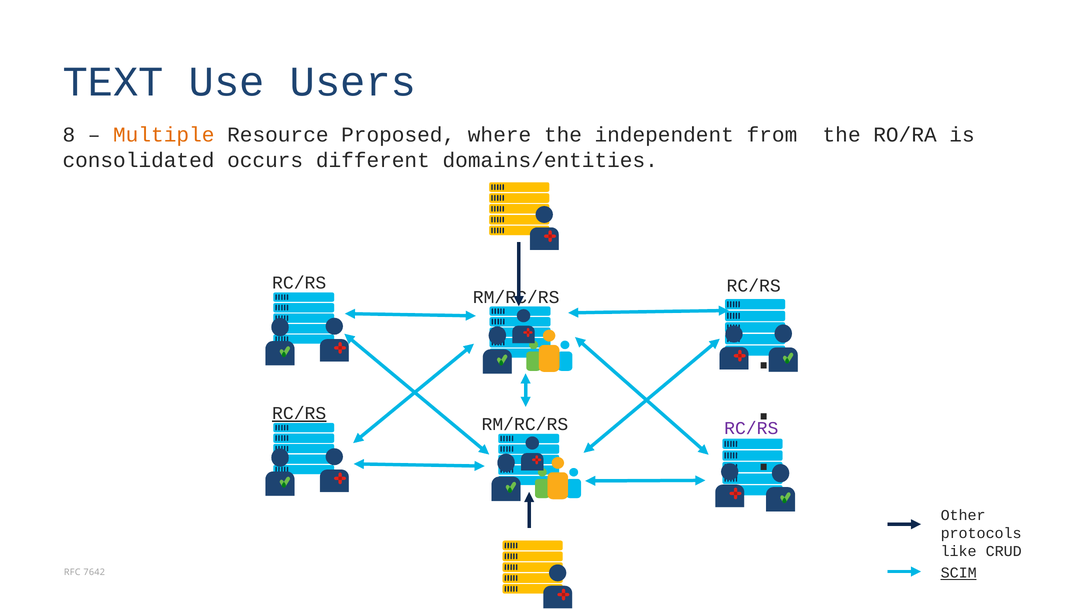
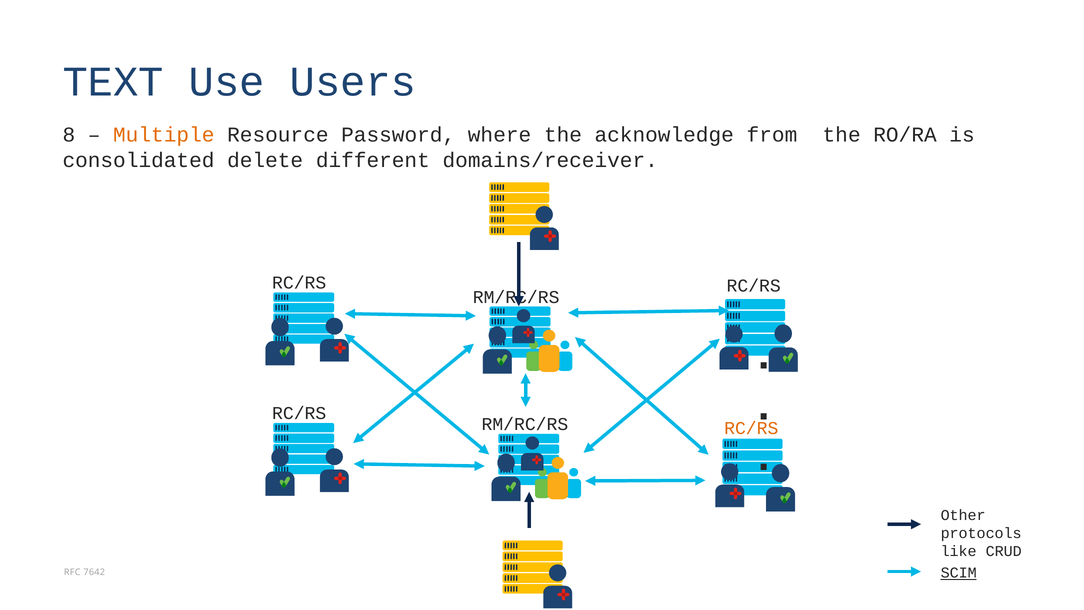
Proposed: Proposed -> Password (398, 135)
independent: independent -> acknowledge (664, 135)
occurs: occurs -> delete (265, 160)
domains/entities: domains/entities -> domains/receiver (550, 160)
RC/RS underline: present -> none (299, 413)
RC/RS colour: purple -> orange (751, 428)
